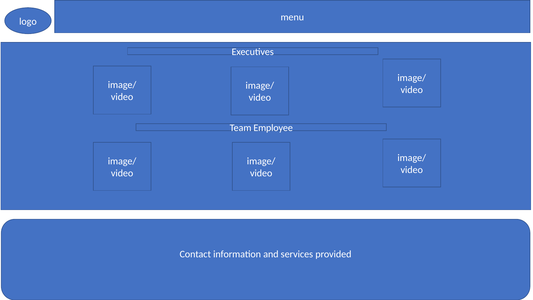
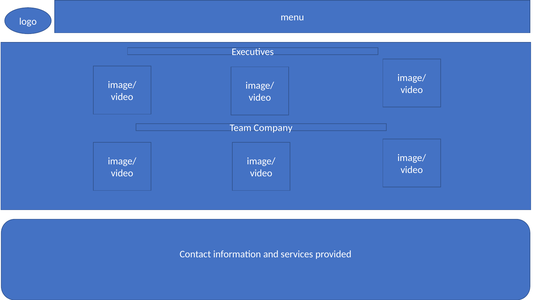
Employee: Employee -> Company (273, 128)
